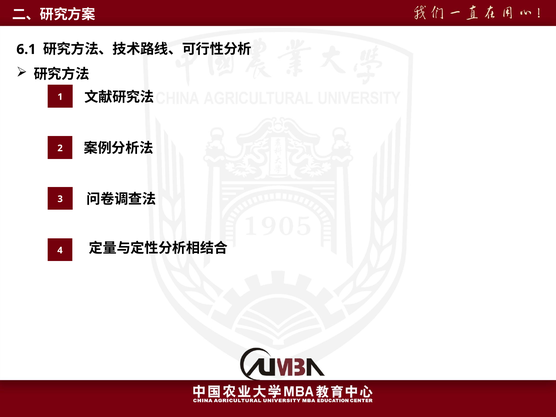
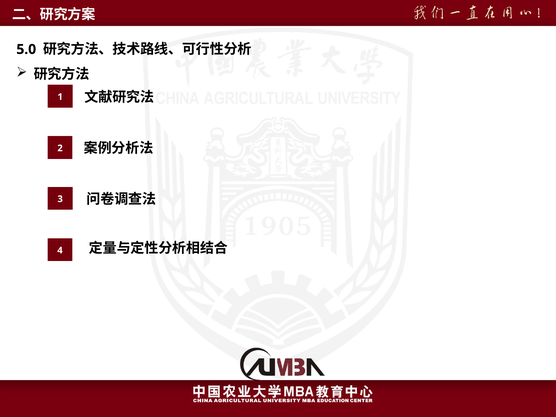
6.1: 6.1 -> 5.0 (26, 49)
